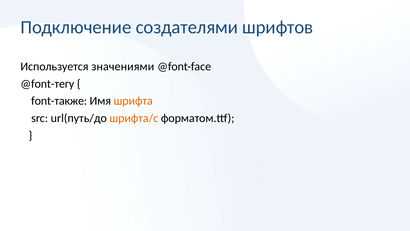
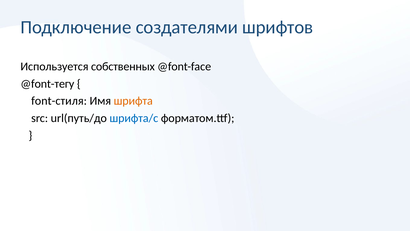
значениями: значениями -> собственных (123, 66)
font-также: font-также -> font-стиля (59, 101)
шрифта/с colour: orange -> blue (134, 118)
